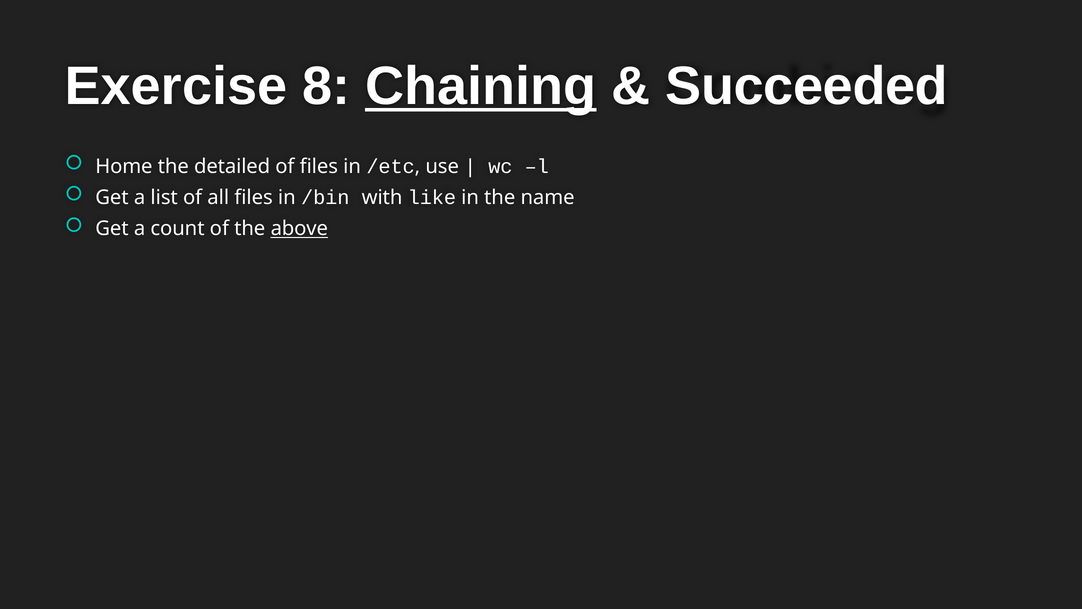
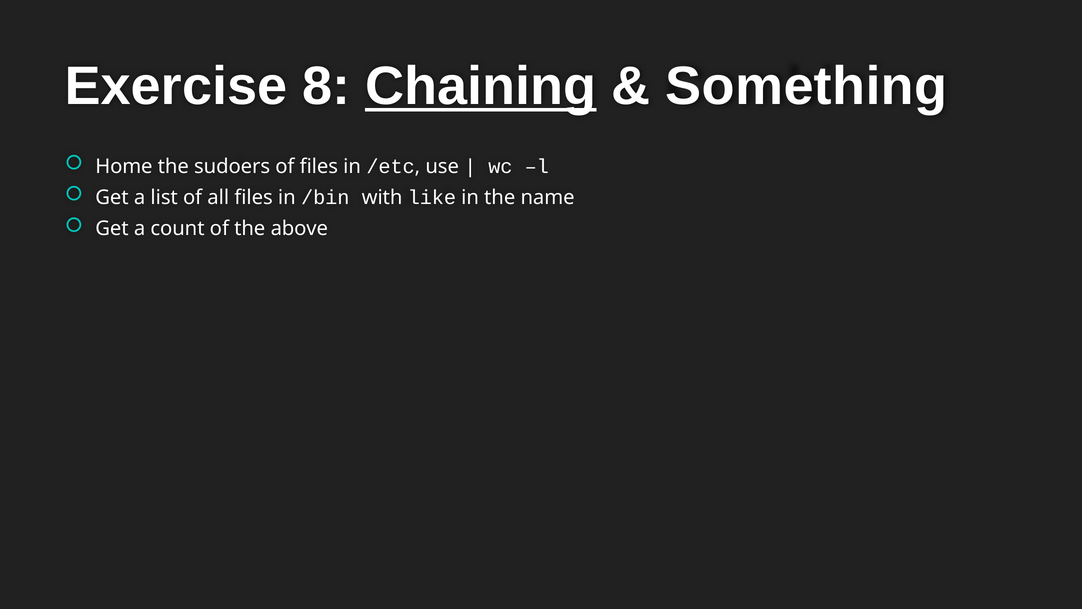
Succeeded: Succeeded -> Something (806, 86)
detailed: detailed -> sudoers (232, 166)
above underline: present -> none (299, 229)
